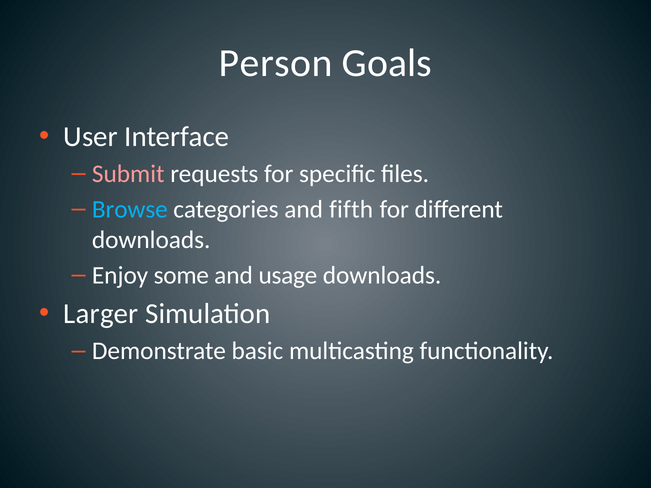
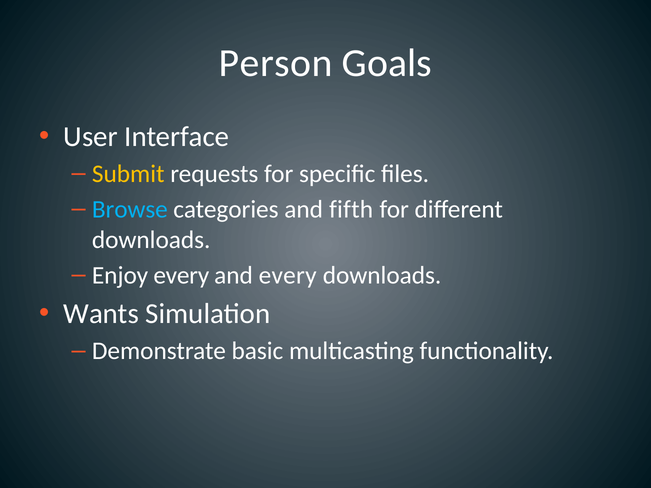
Submit colour: pink -> yellow (128, 174)
Enjoy some: some -> every (181, 275)
and usage: usage -> every (288, 275)
Larger: Larger -> Wants (101, 314)
